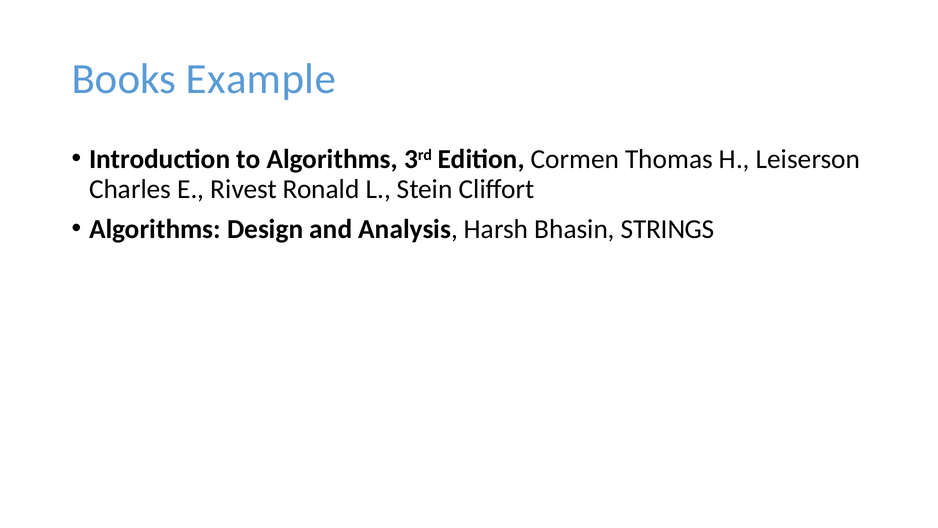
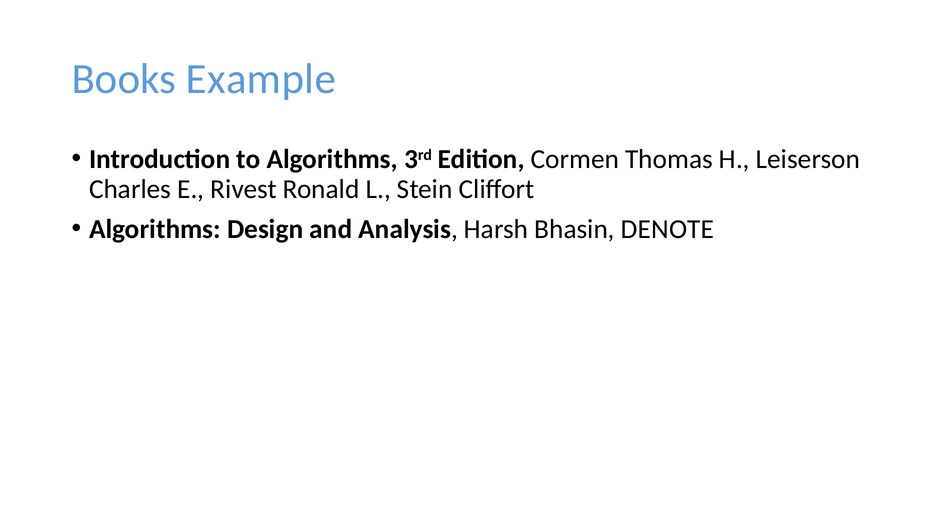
STRINGS: STRINGS -> DENOTE (668, 229)
